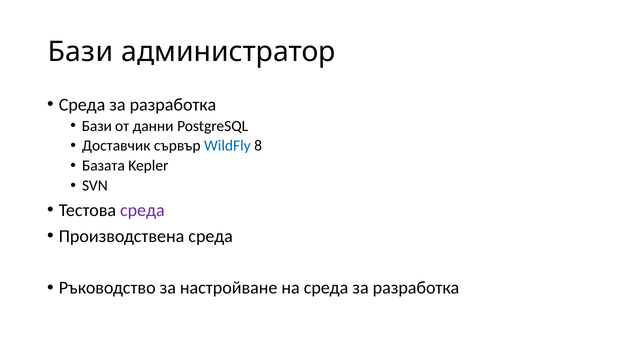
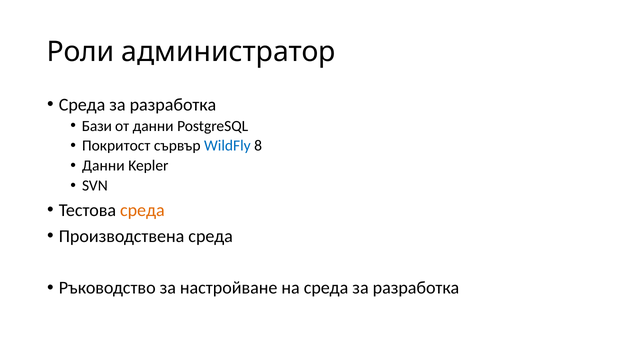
Бази: Бази -> Роли (81, 52)
Доставчик: Доставчик -> Покритост (116, 146)
Базата: Базата -> Данни (103, 166)
среда colour: purple -> orange (142, 210)
